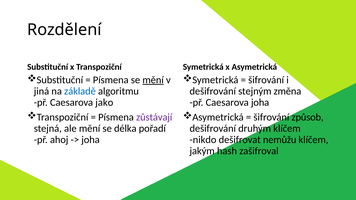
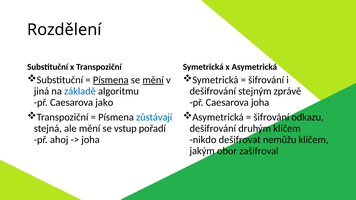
Písmena underline: none -> present (111, 80)
změna: změna -> zprávě (287, 91)
zůstávají colour: purple -> blue (154, 117)
způsob: způsob -> odkazu (308, 117)
délka: délka -> vstup (125, 129)
hash: hash -> obor (227, 151)
